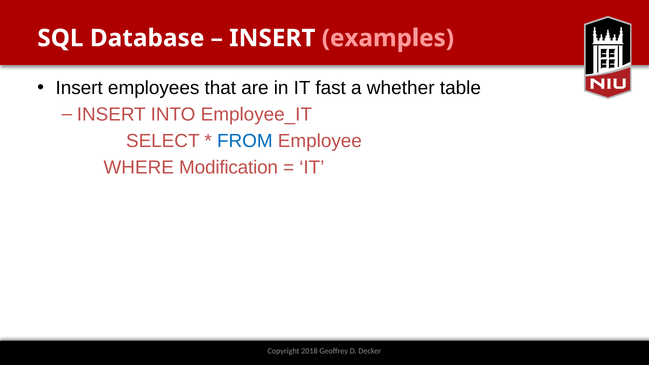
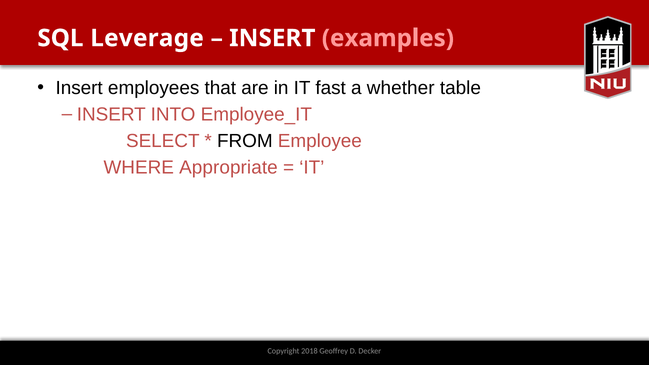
Database: Database -> Leverage (147, 38)
FROM colour: blue -> black (245, 141)
Modification: Modification -> Appropriate (228, 168)
